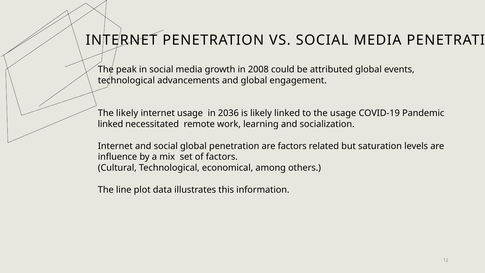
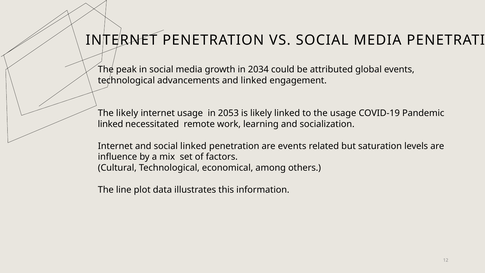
2008: 2008 -> 2034 (258, 70)
and global: global -> linked (254, 80)
2036: 2036 -> 2053 (228, 113)
social global: global -> linked (193, 146)
are factors: factors -> events (292, 146)
